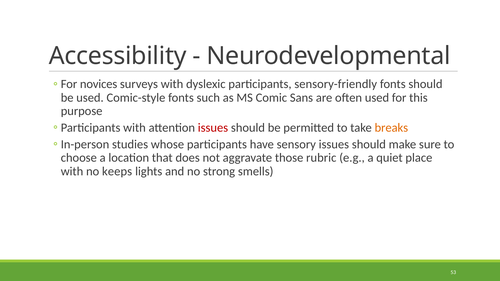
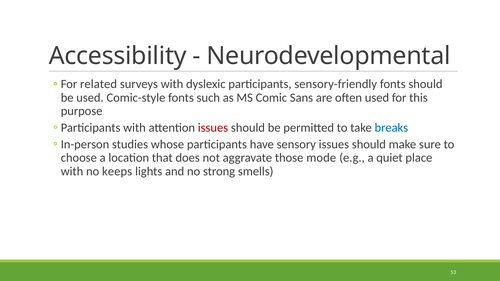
novices: novices -> related (99, 84)
breaks colour: orange -> blue (391, 128)
rubric: rubric -> mode (321, 158)
